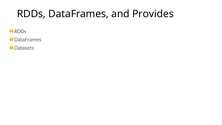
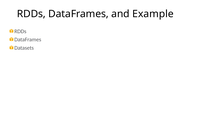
Provides: Provides -> Example (153, 14)
